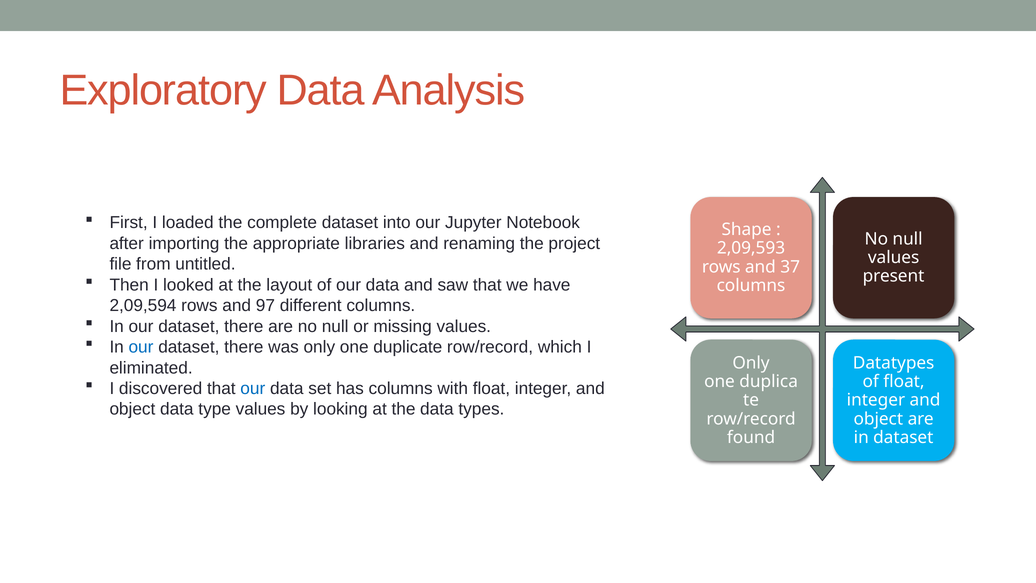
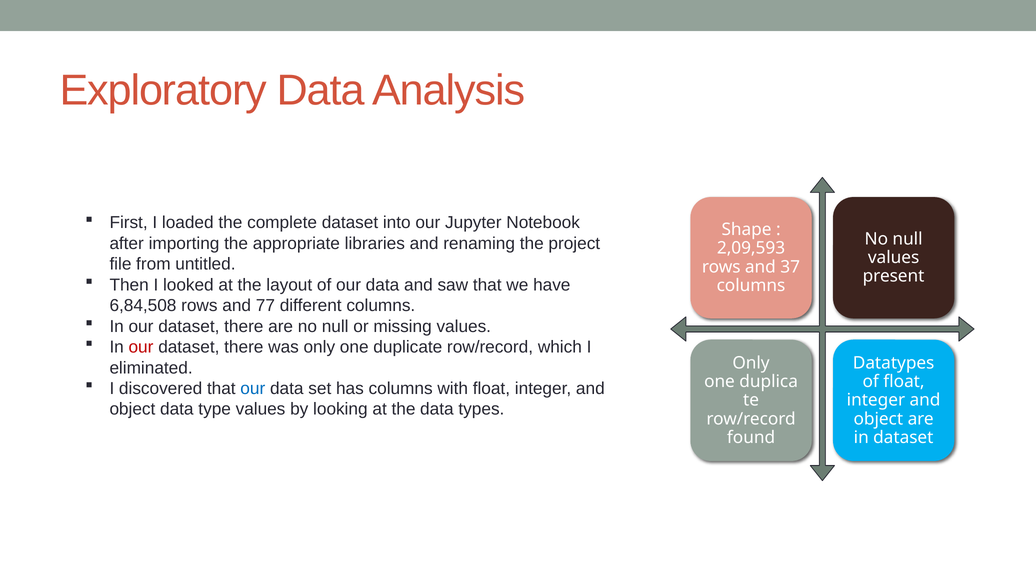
2,09,594: 2,09,594 -> 6,84,508 (143, 306)
97: 97 -> 77 (265, 306)
our colour: blue -> red (141, 347)
